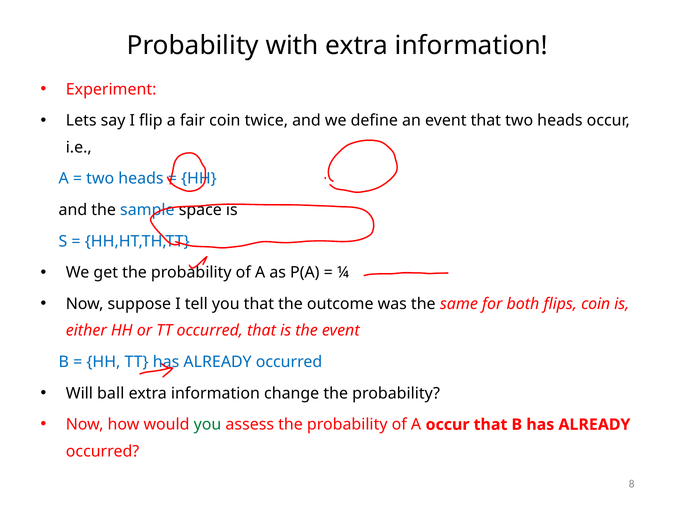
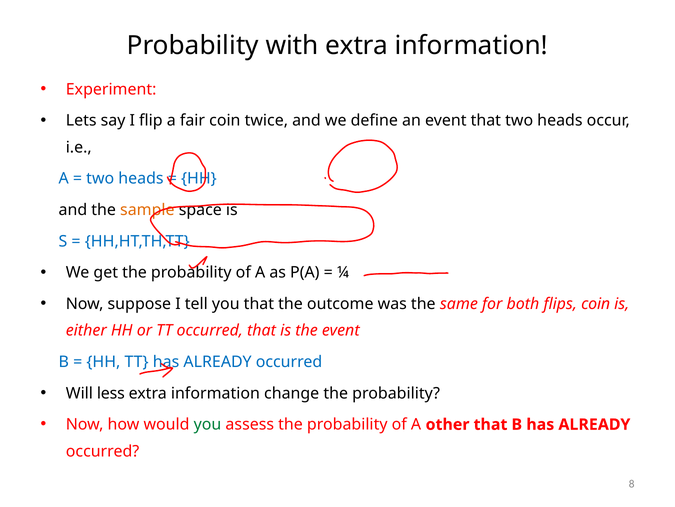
sample colour: blue -> orange (147, 210)
ball: ball -> less (111, 393)
A occur: occur -> other (448, 424)
